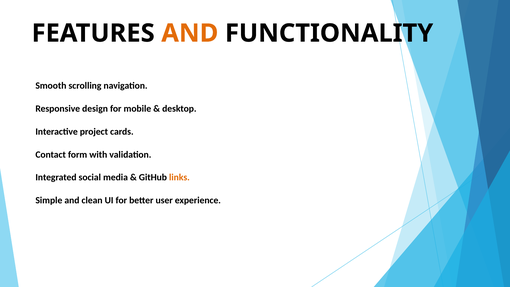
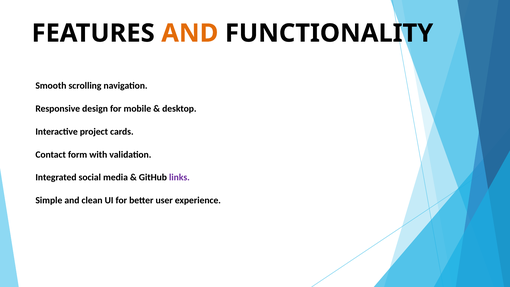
links colour: orange -> purple (179, 177)
